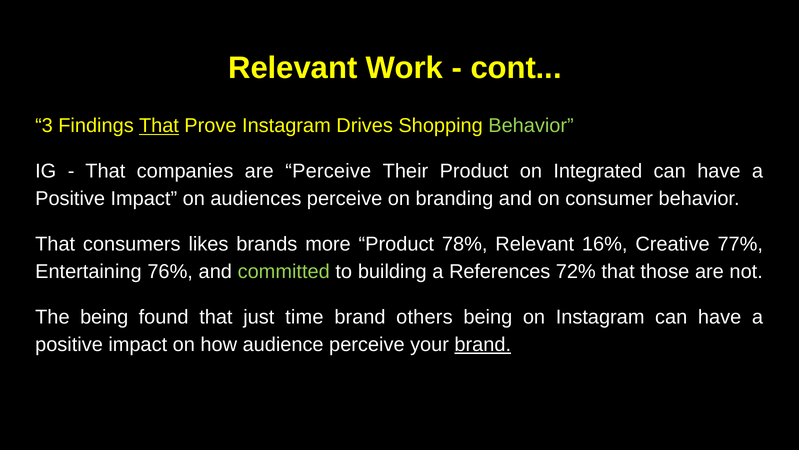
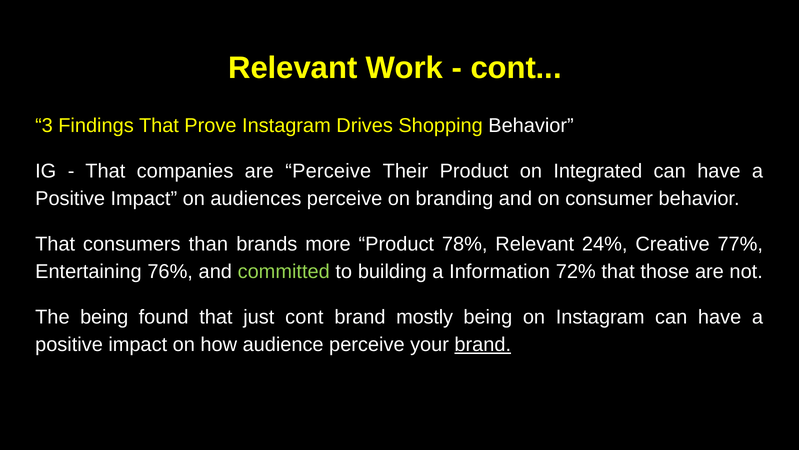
That underline: present -> none (159, 126)
Behavior colour: light green -> white (531, 126)
likes: likes -> than (208, 244)
16%: 16% -> 24% (605, 244)
References: References -> Information (500, 271)
just time: time -> cont (304, 317)
others: others -> mostly (425, 317)
